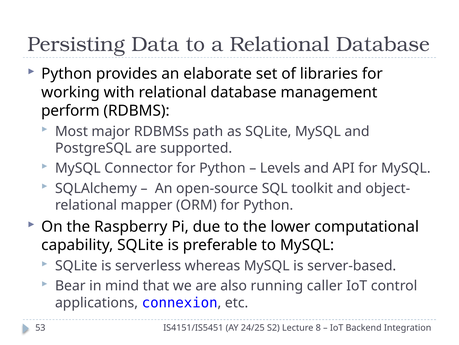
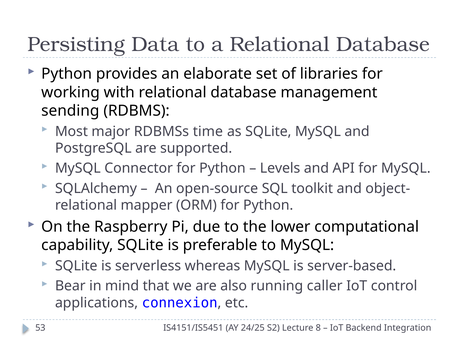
perform: perform -> sending (70, 110)
path: path -> time (208, 131)
